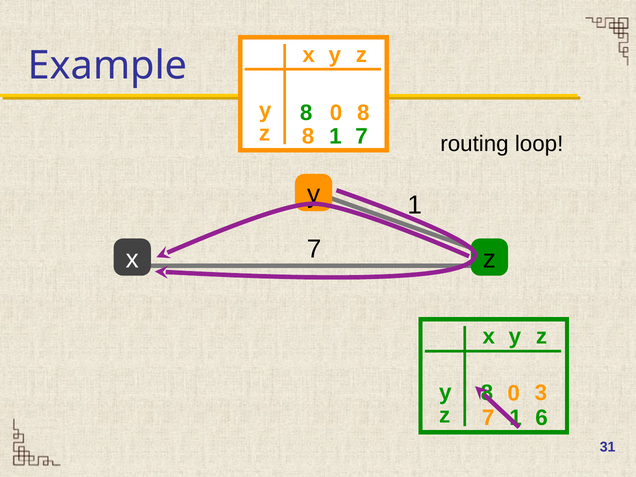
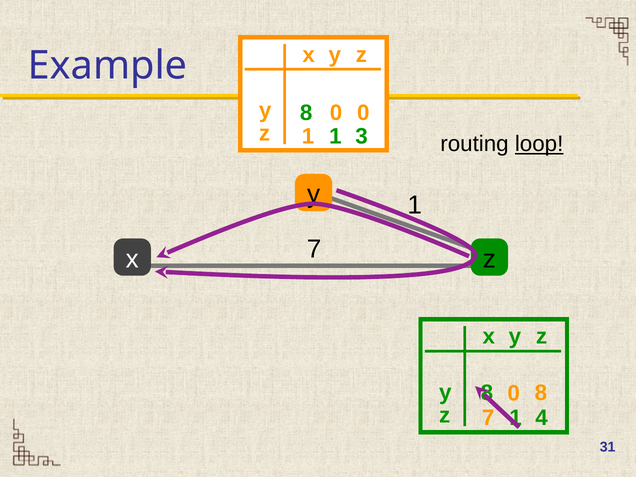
0 8: 8 -> 0 (363, 113)
z 8: 8 -> 1 (308, 136)
1 7: 7 -> 3 (361, 136)
loop underline: none -> present (539, 144)
3: 3 -> 8 (541, 393)
6: 6 -> 4 (542, 418)
